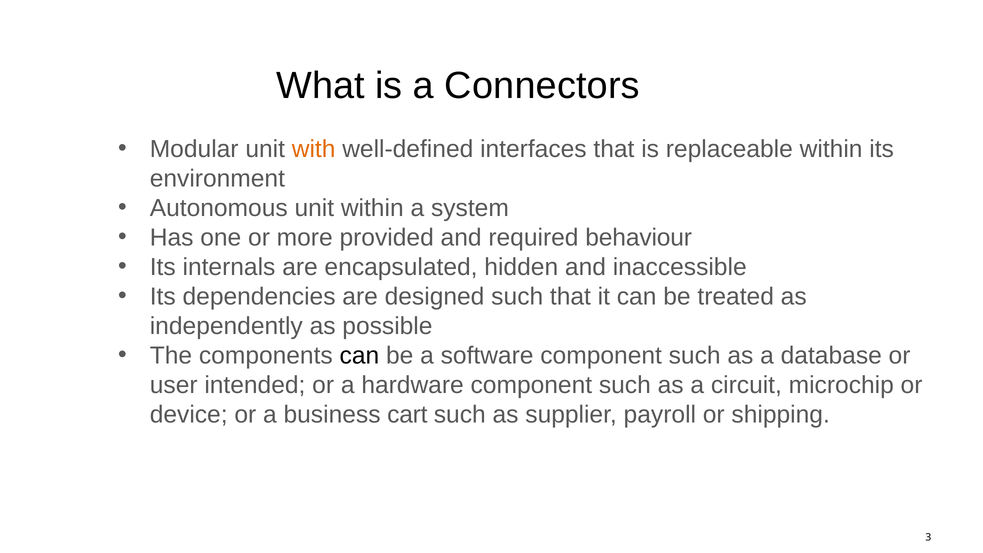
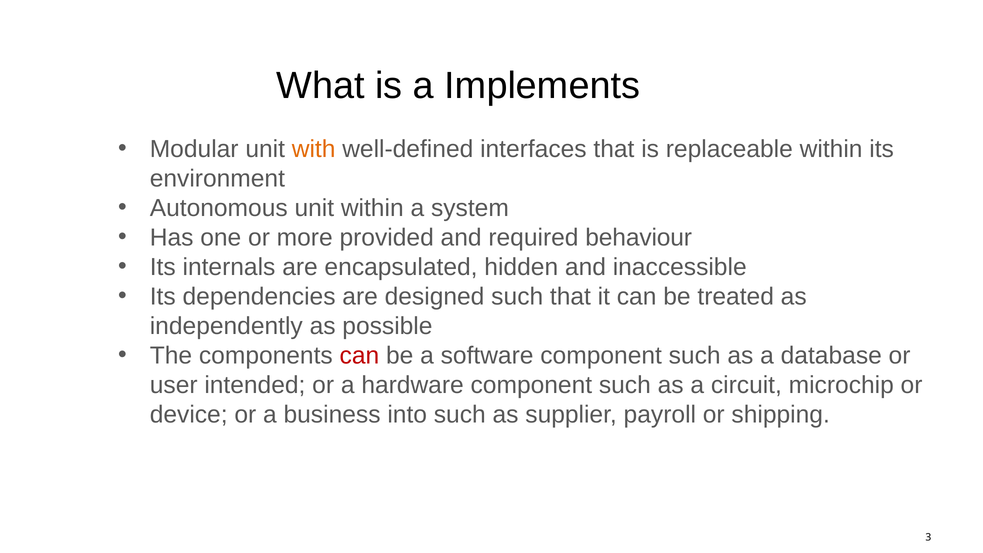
Connectors: Connectors -> Implements (542, 86)
can colour: black -> red (359, 356)
cart: cart -> into (407, 415)
